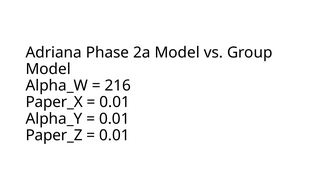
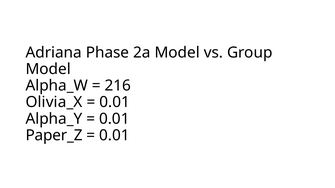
Paper_X: Paper_X -> Olivia_X (54, 102)
